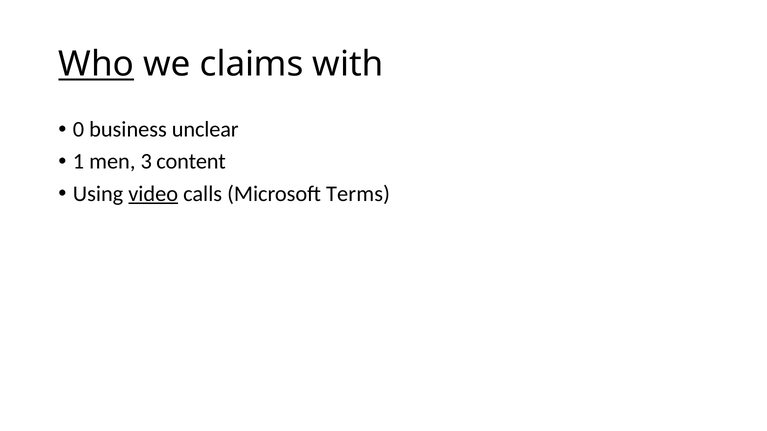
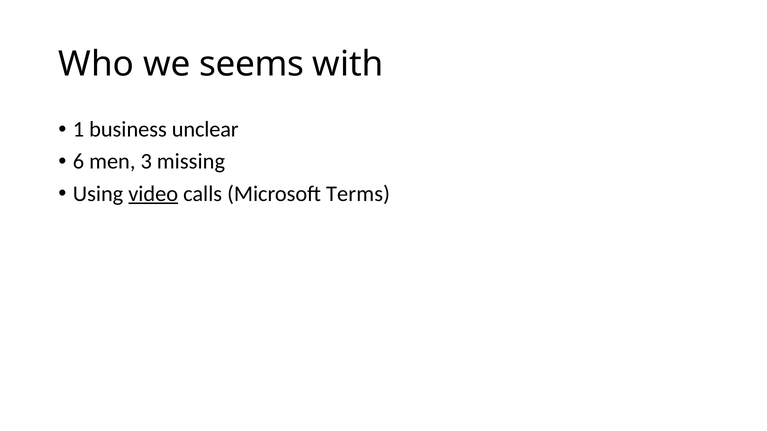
Who underline: present -> none (96, 64)
claims: claims -> seems (252, 64)
0: 0 -> 1 (79, 130)
1: 1 -> 6 (79, 162)
content: content -> missing (191, 162)
